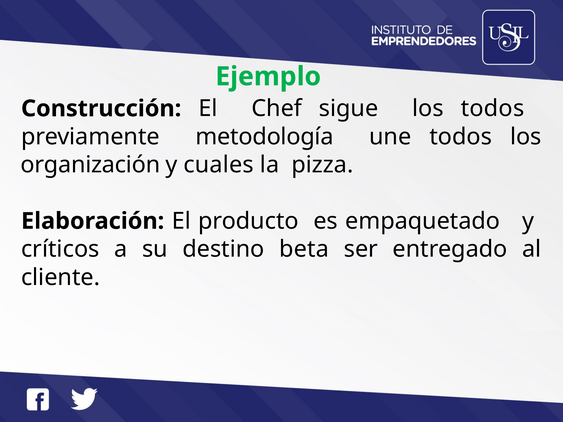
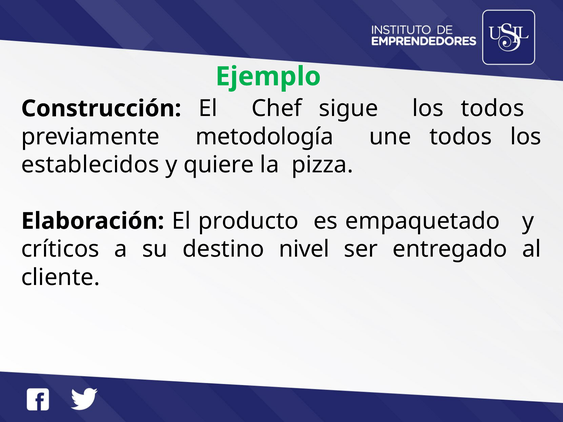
organización: organización -> establecidos (90, 165)
cuales: cuales -> quiere (219, 165)
beta: beta -> nivel (304, 249)
